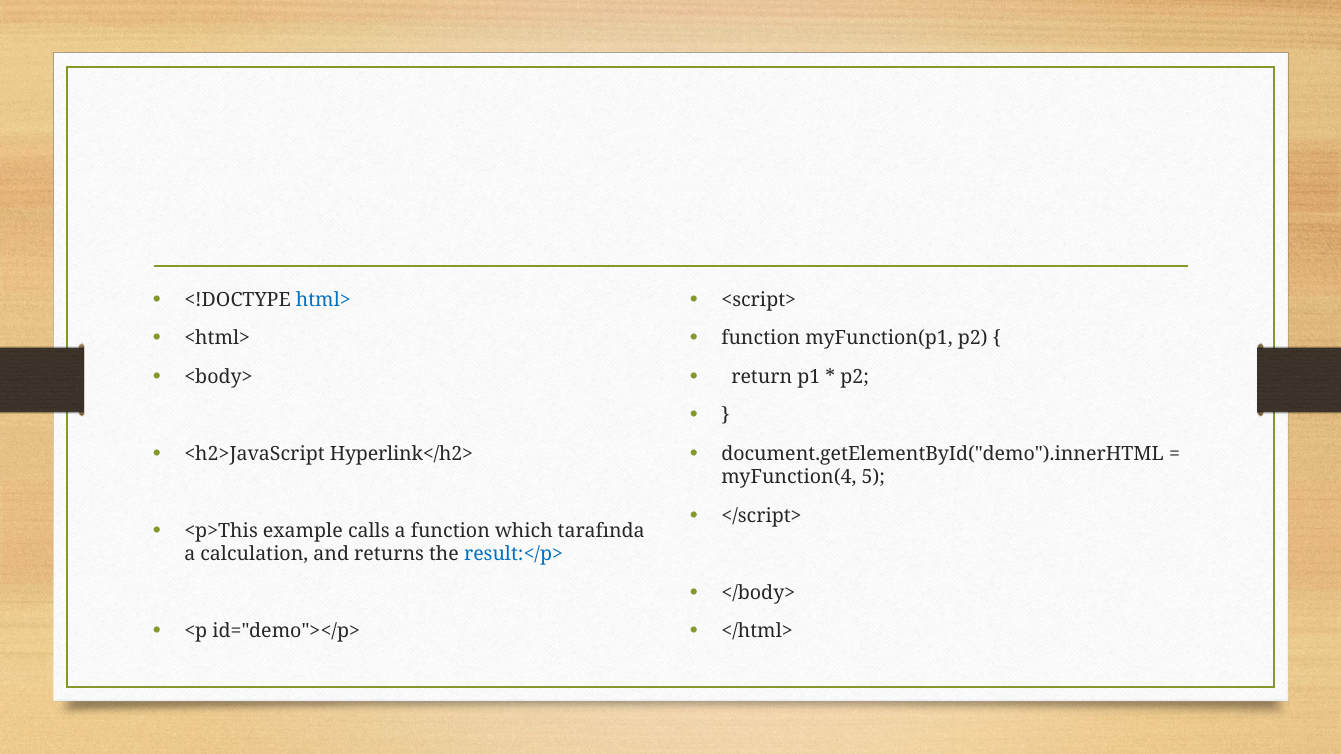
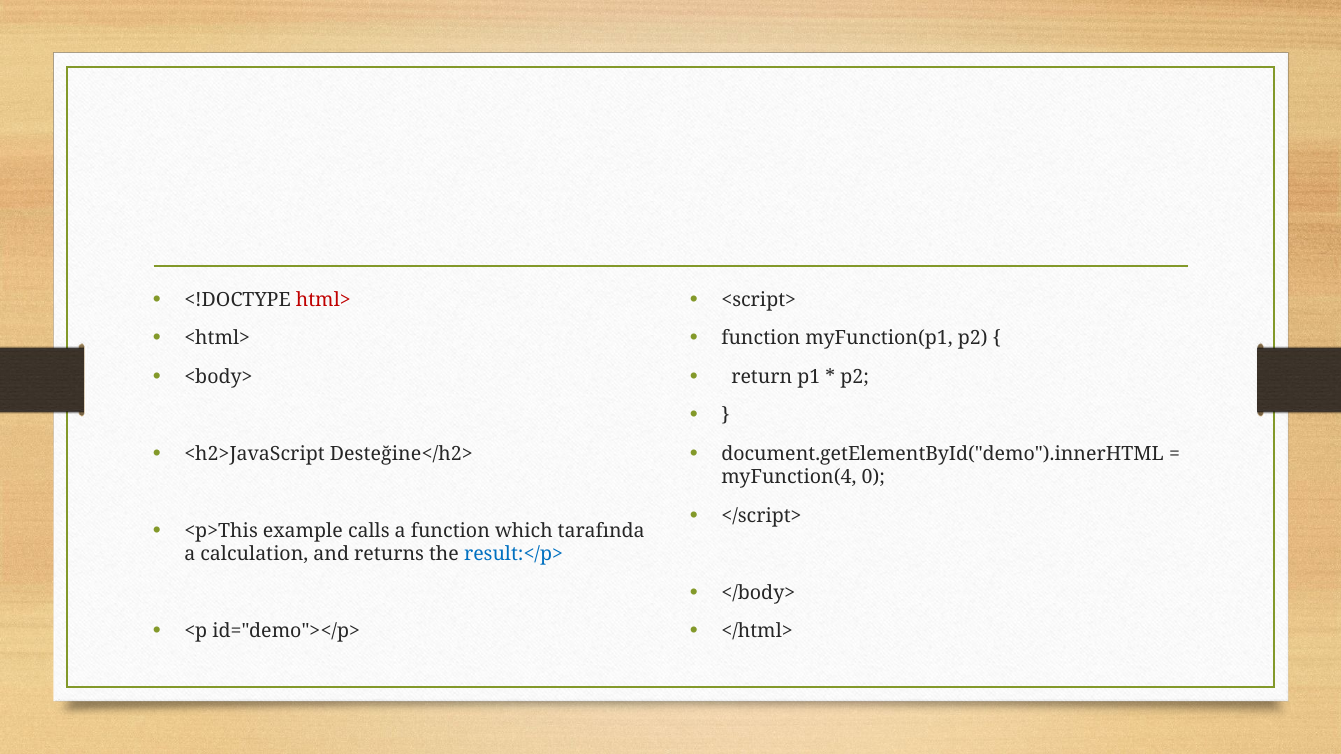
html> colour: blue -> red (323, 300)
Hyperlink</h2>: Hyperlink</h2> -> Desteğine</h2> (401, 454)
5: 5 -> 0 (873, 477)
